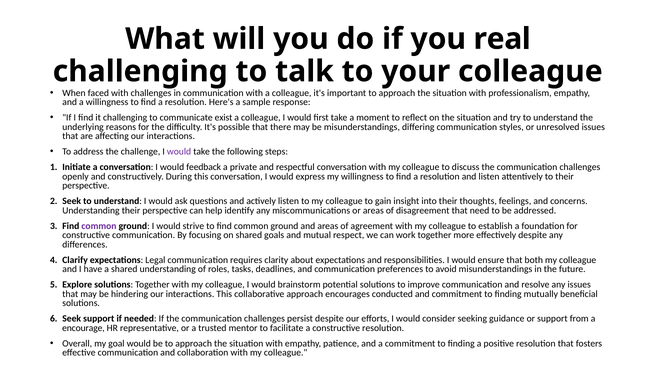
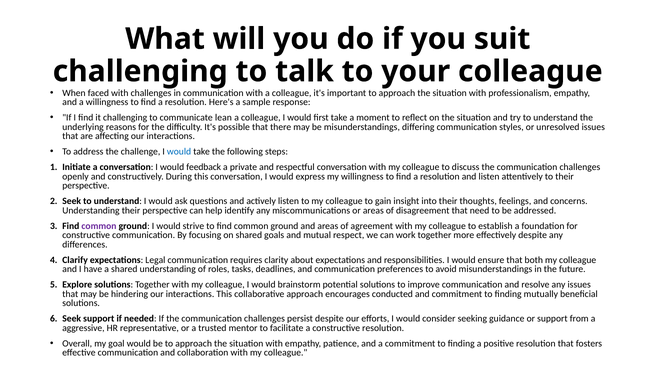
real: real -> suit (502, 39)
exist: exist -> lean (223, 118)
would colour: purple -> blue (179, 152)
encourage: encourage -> aggressive (83, 328)
